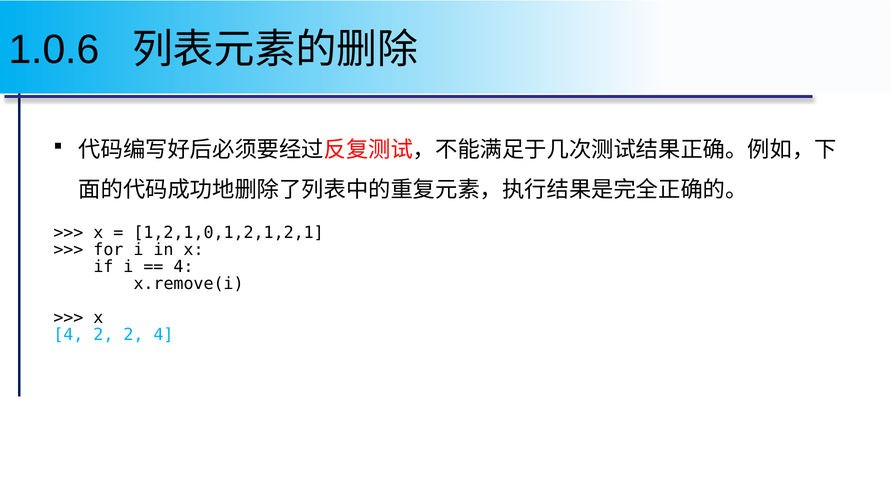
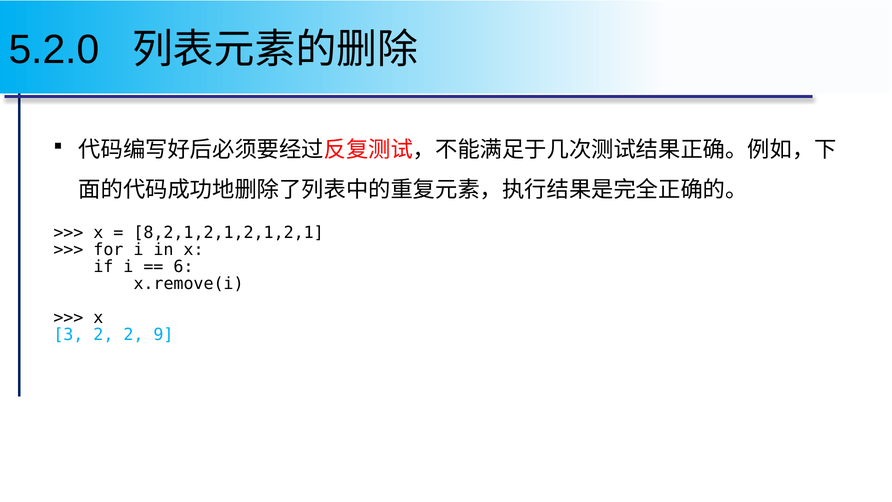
1.0.6: 1.0.6 -> 5.2.0 (54, 50)
1,2,1,0,1,2,1,2,1: 1,2,1,0,1,2,1,2,1 -> 8,2,1,2,1,2,1,2,1 (229, 233)
4: 4 -> 6 (183, 267)
4: 4 -> 3 (68, 335)
2 4: 4 -> 9 (163, 335)
